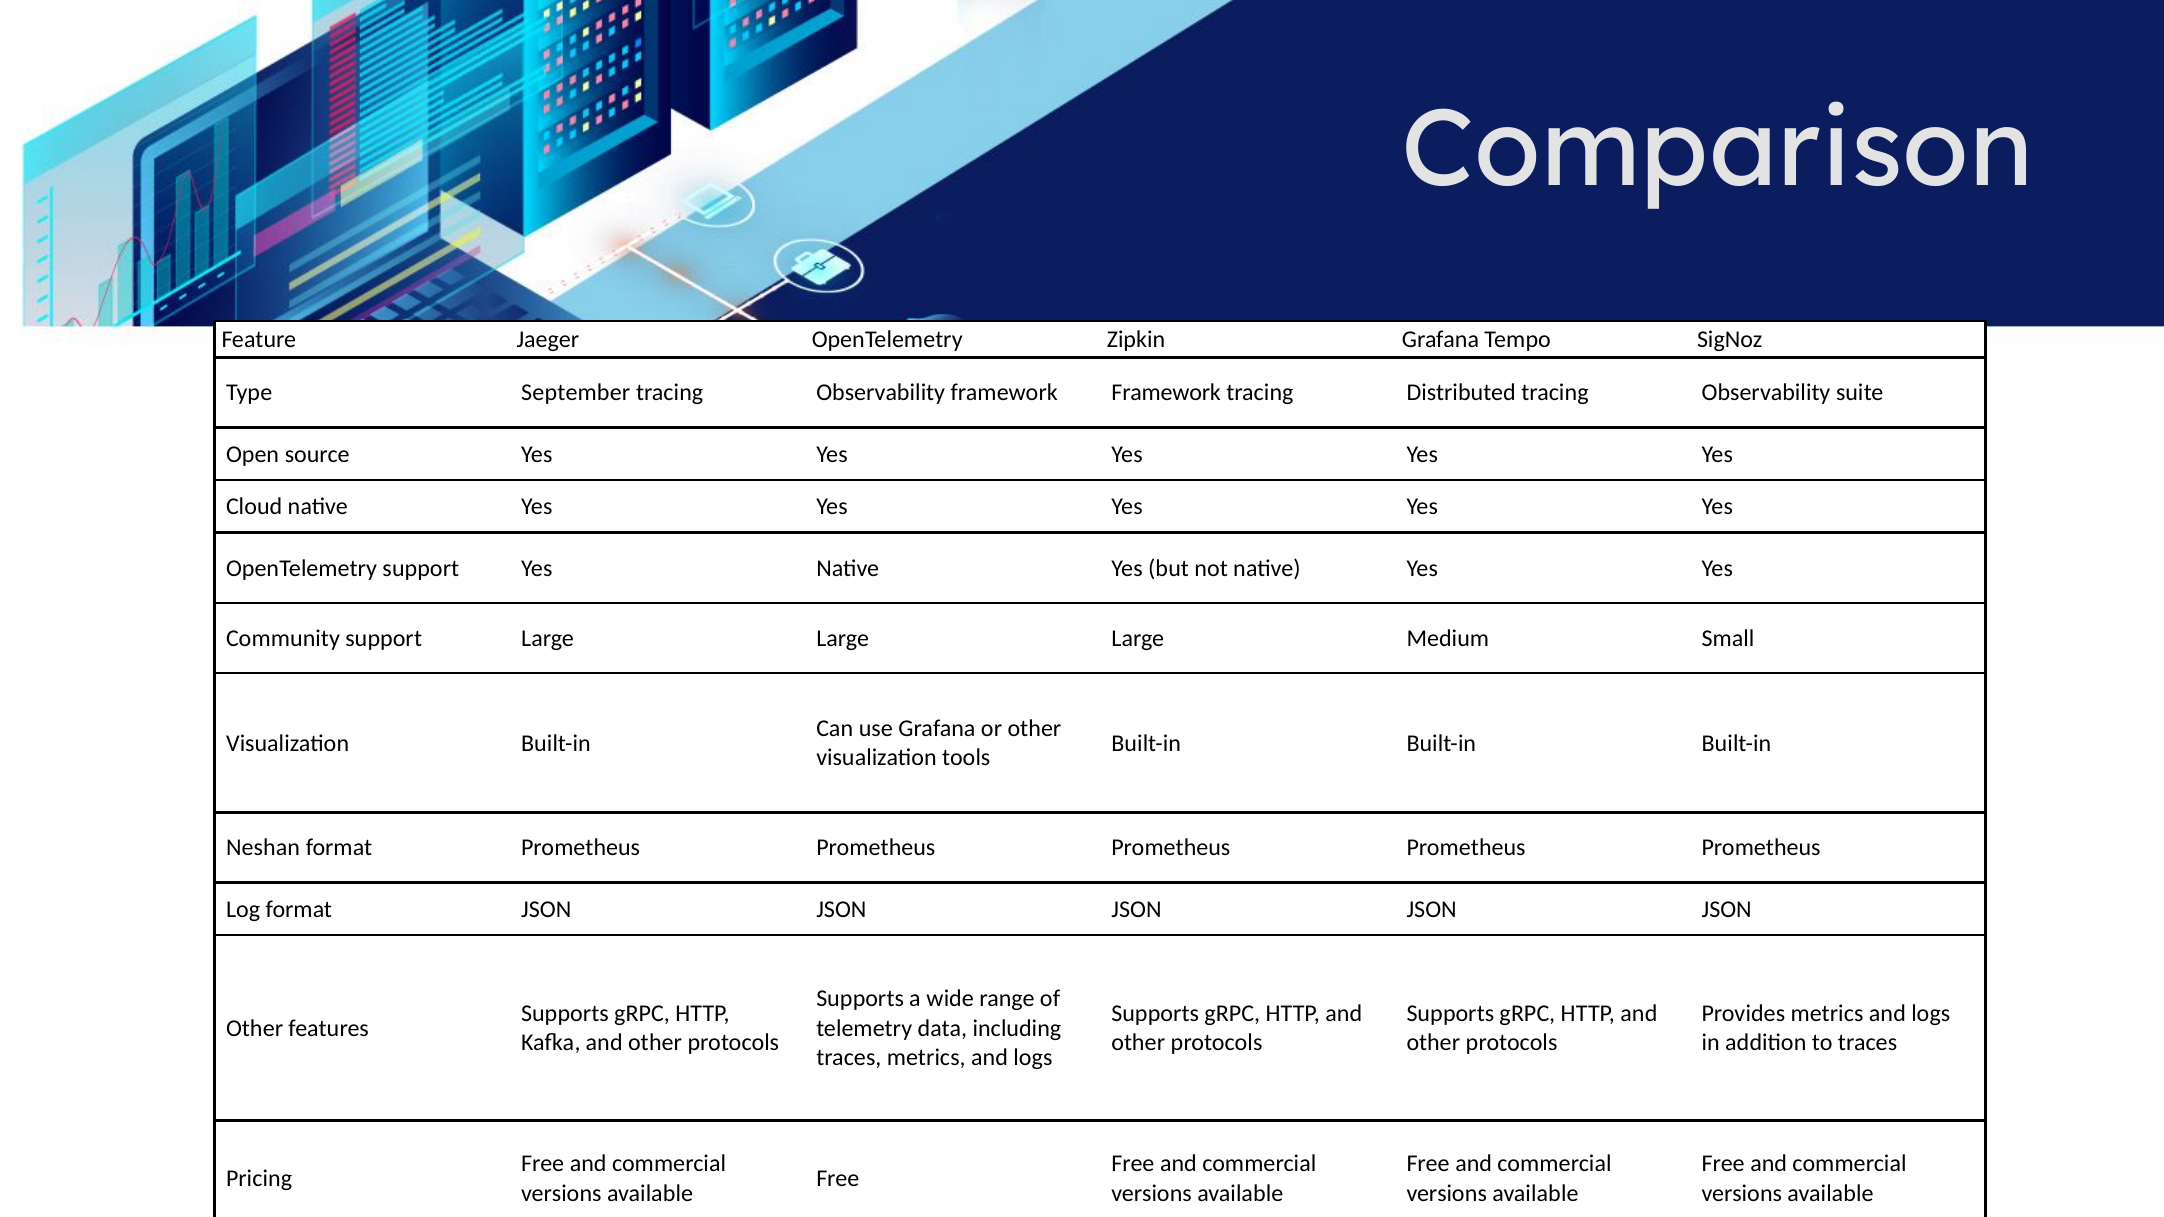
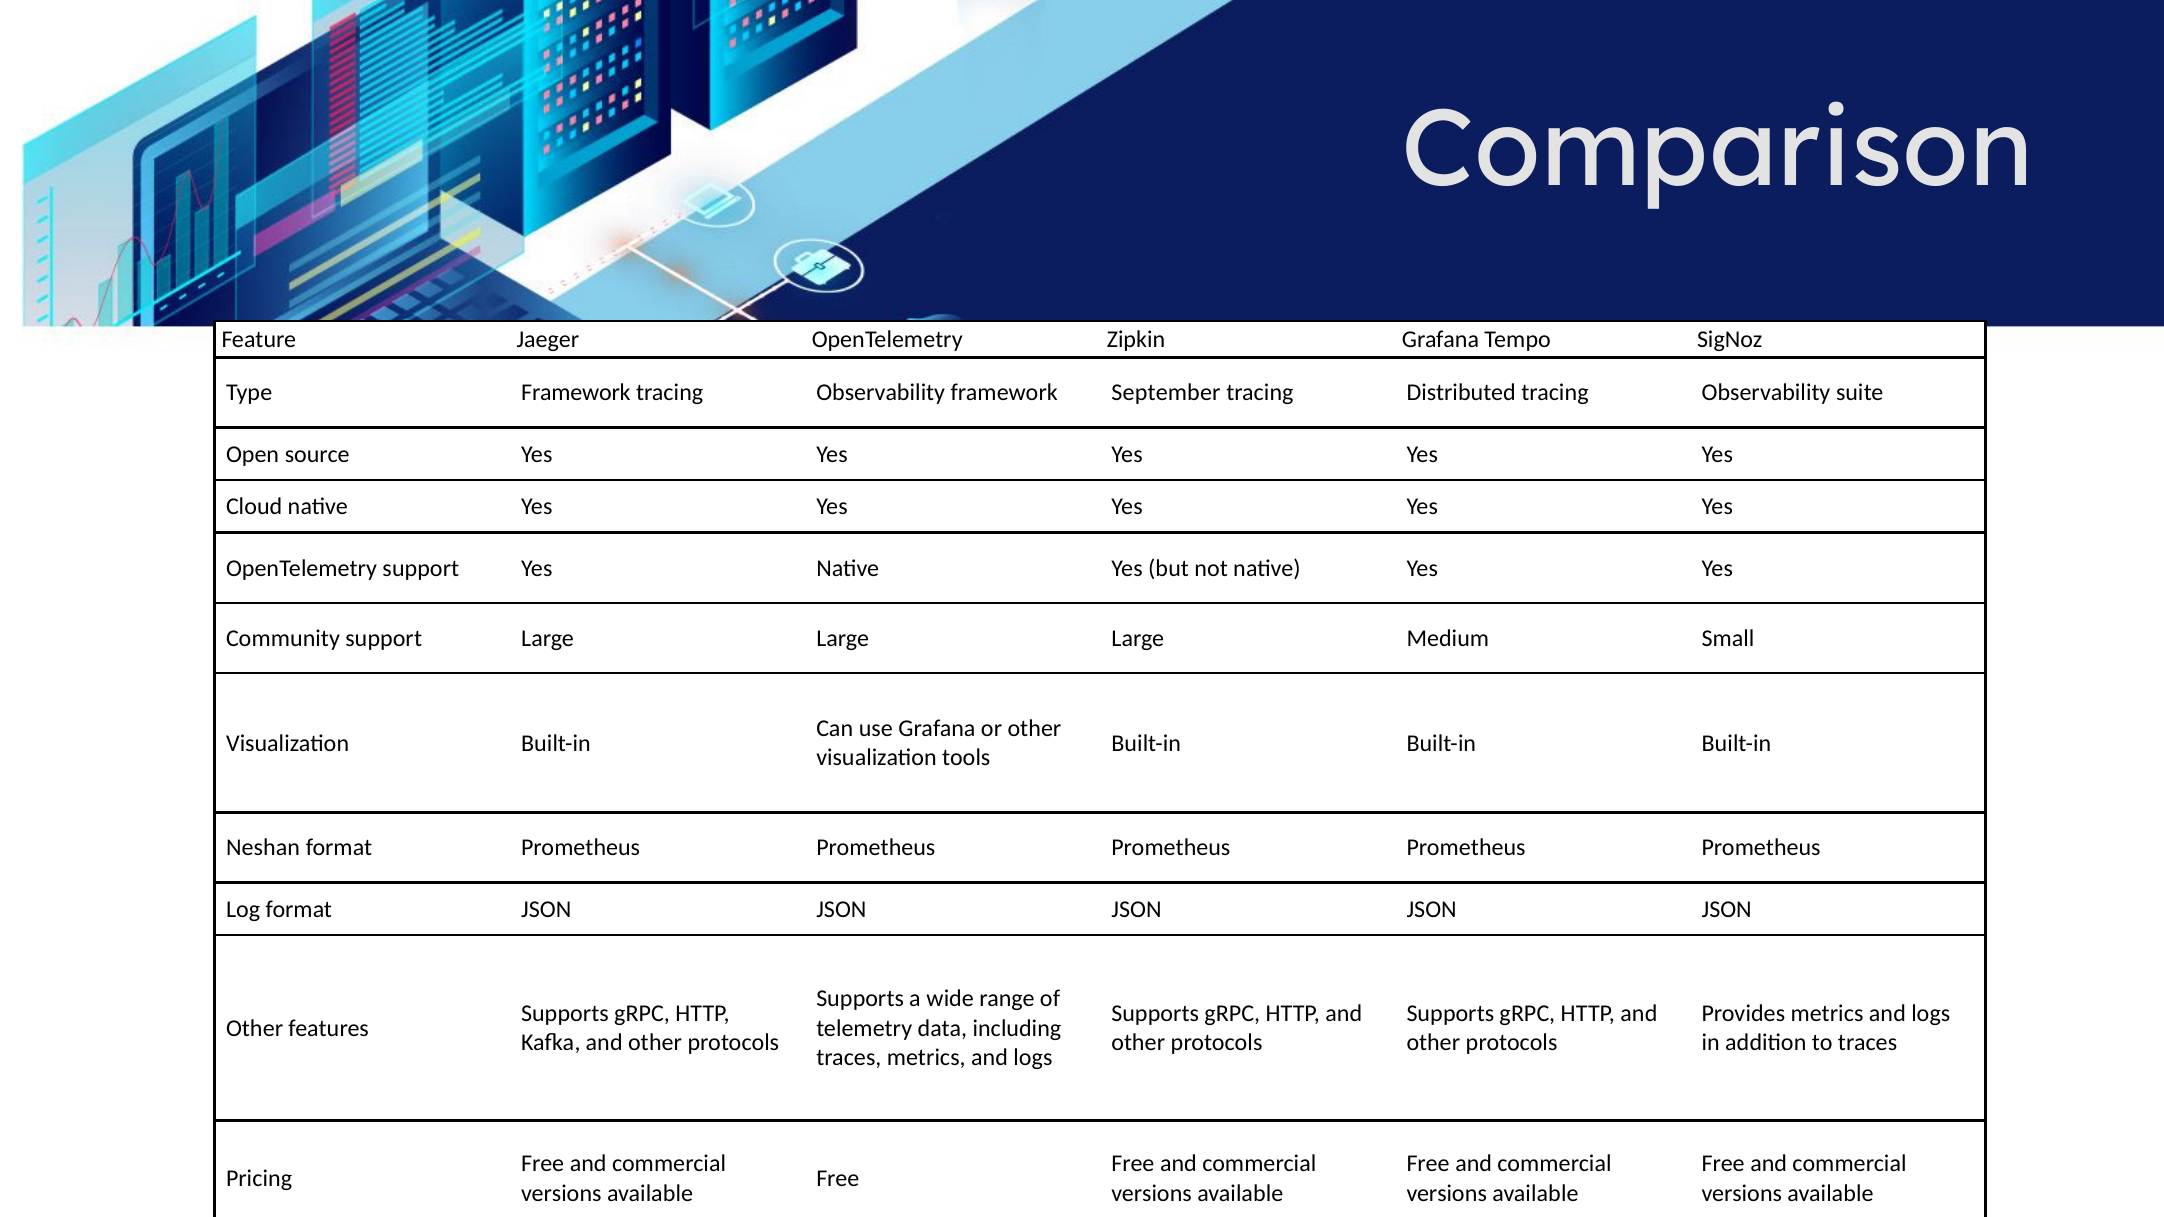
Type September: September -> Framework (576, 393)
framework Framework: Framework -> September (1166, 393)
